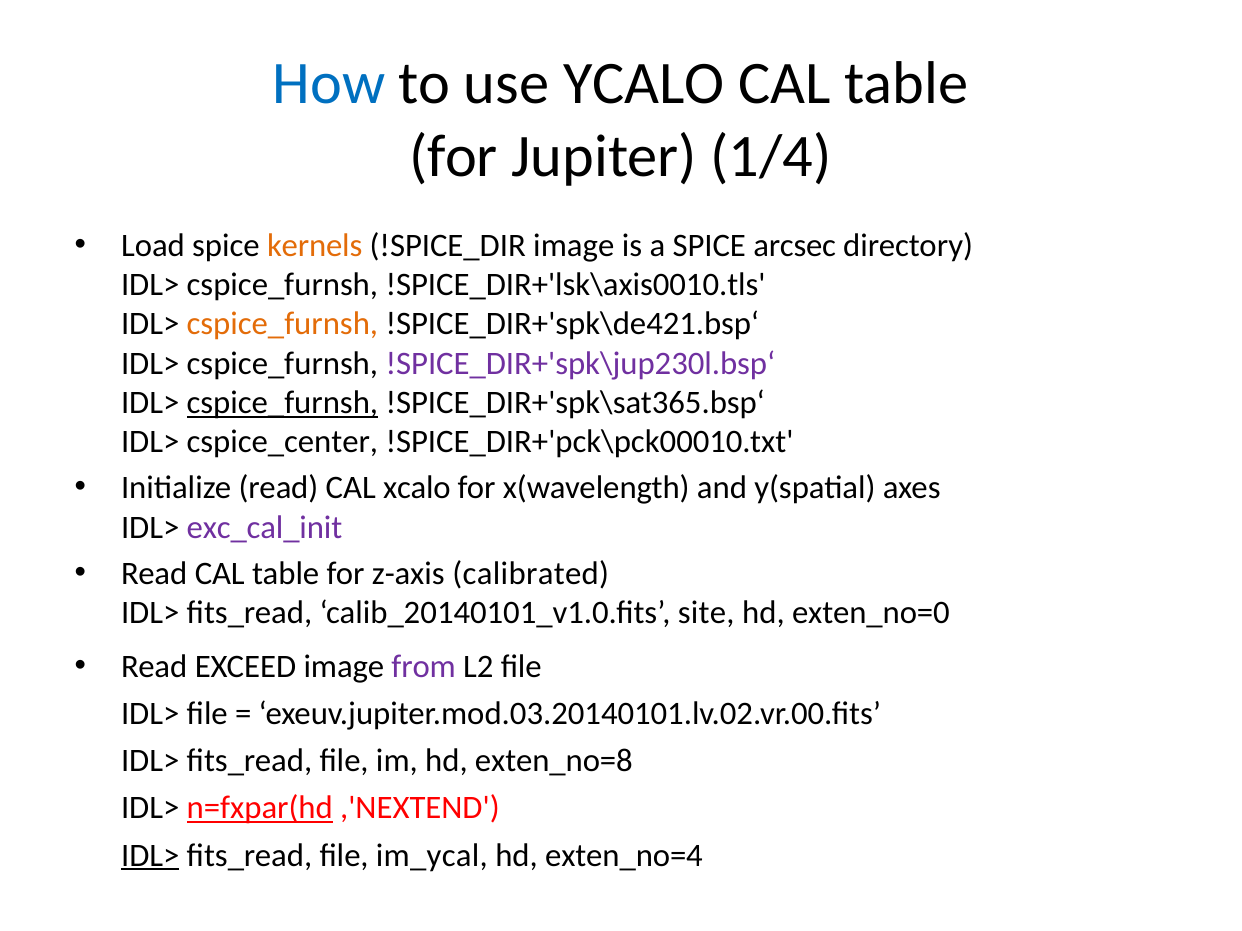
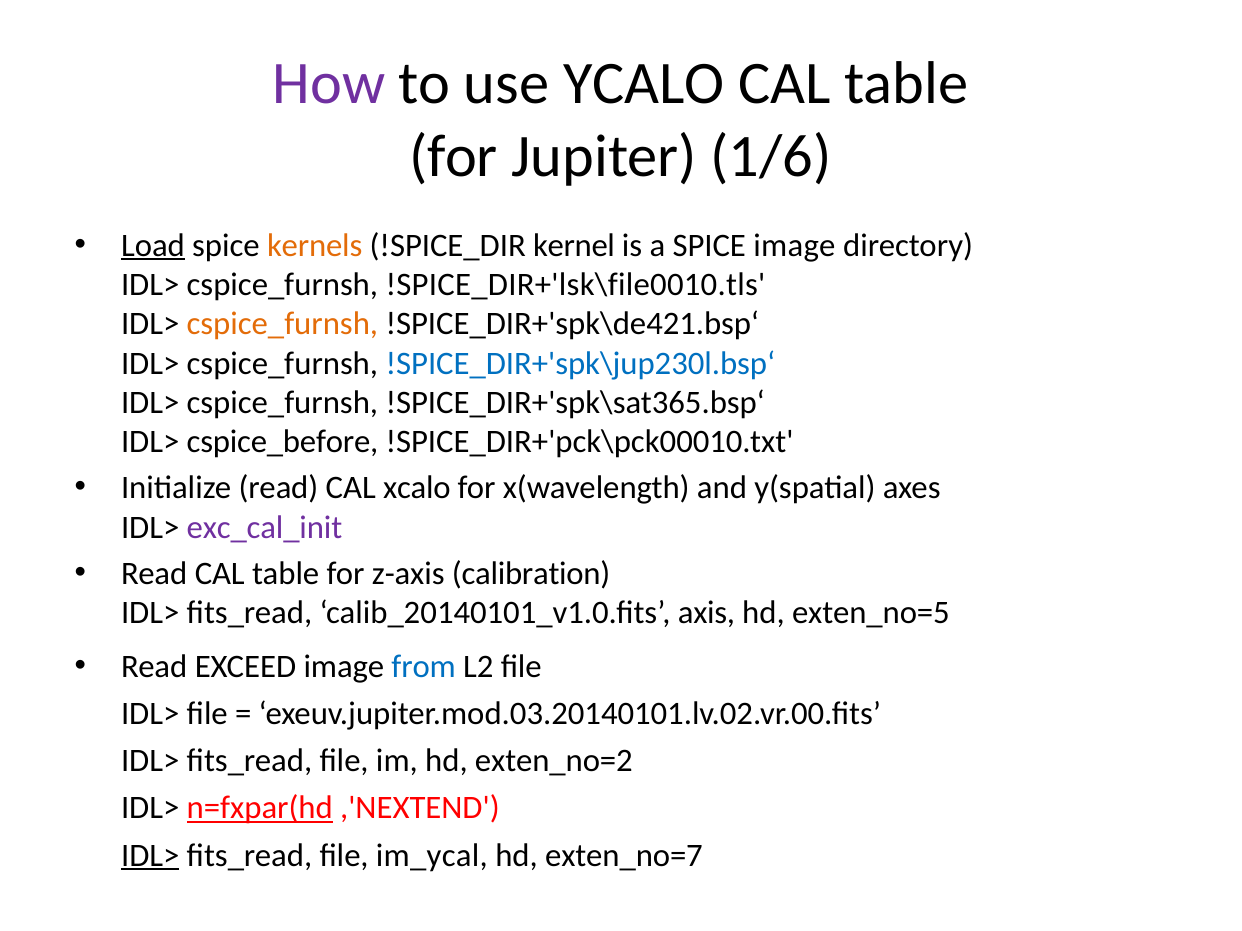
How colour: blue -> purple (329, 84)
1/4: 1/4 -> 1/6 (771, 156)
Load underline: none -> present (153, 246)
!SPICE_DIR image: image -> kernel (574, 246)
SPICE arcsec: arcsec -> image (794, 246)
!SPICE_DIR+'lsk\axis0010.tls: !SPICE_DIR+'lsk\axis0010.tls -> !SPICE_DIR+'lsk\file0010.tls (575, 285)
!SPICE_DIR+'spk\jup230l.bsp‘ colour: purple -> blue (580, 363)
cspice_furnsh underline: present -> none (282, 403)
cspice_center: cspice_center -> cspice_before (282, 442)
calibrated: calibrated -> calibration (531, 574)
site: site -> axis (707, 613)
exten_no=0: exten_no=0 -> exten_no=5 (871, 613)
from colour: purple -> blue (424, 667)
exten_no=8: exten_no=8 -> exten_no=2 (554, 761)
exten_no=4: exten_no=4 -> exten_no=7 (624, 856)
